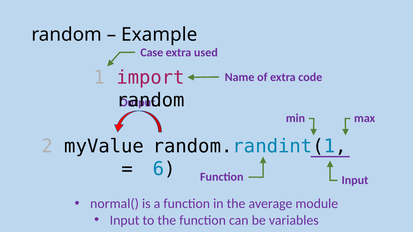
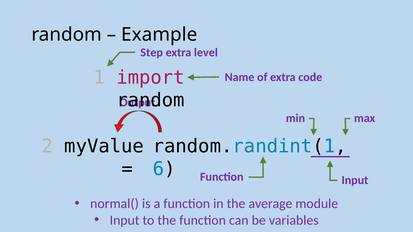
Case: Case -> Step (152, 53)
used: used -> level (206, 53)
